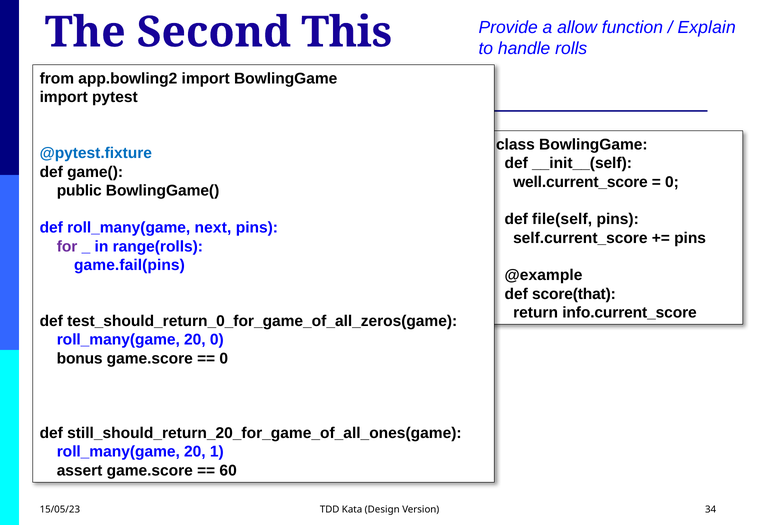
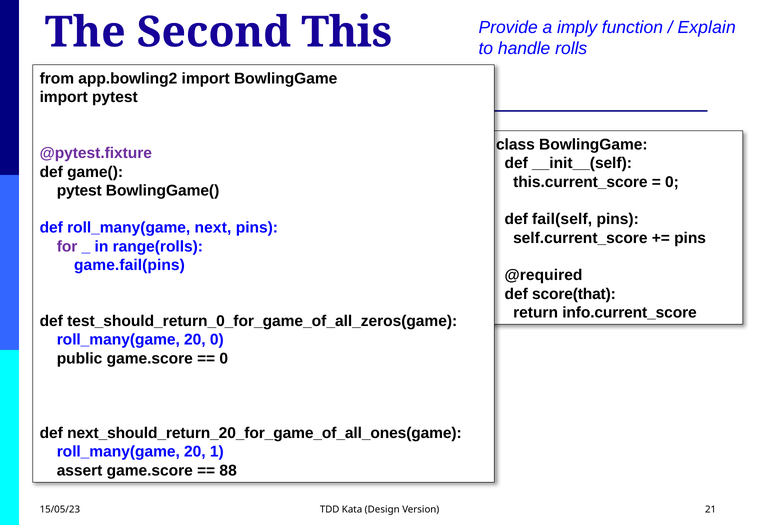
allow: allow -> imply (577, 27)
@pytest.fixture colour: blue -> purple (96, 153)
well.current_score: well.current_score -> this.current_score (580, 182)
public: public -> pytest (79, 190)
file(self: file(self -> fail(self (562, 219)
@example: @example -> @required (544, 275)
bonus: bonus -> public (80, 358)
still_should_return_20_for_game_of_all_ones(game: still_should_return_20_for_game_of_all_ones(game -> next_should_return_20_for_game_of_all_ones(game (264, 433)
60: 60 -> 88 (228, 470)
34: 34 -> 21 (711, 509)
